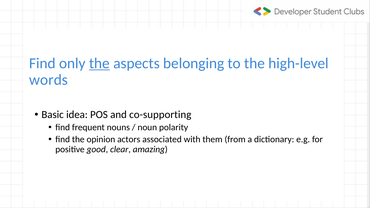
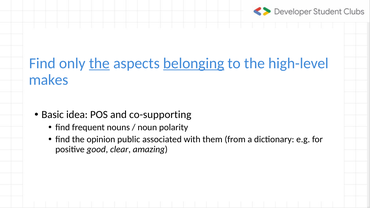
belonging underline: none -> present (194, 63)
words: words -> makes (49, 80)
actors: actors -> public (129, 139)
